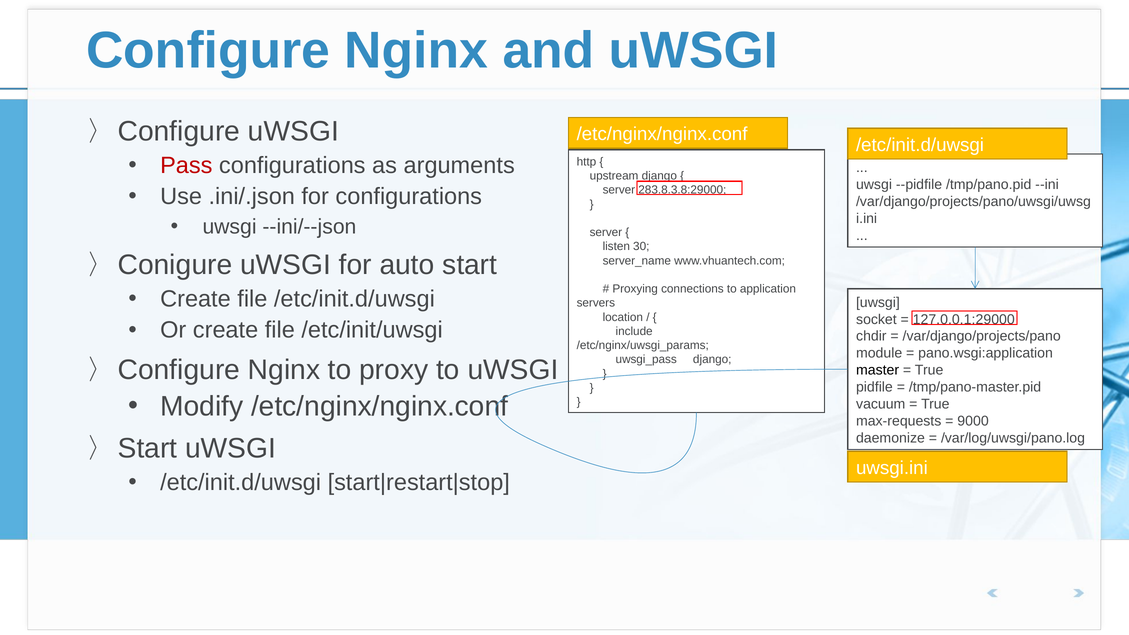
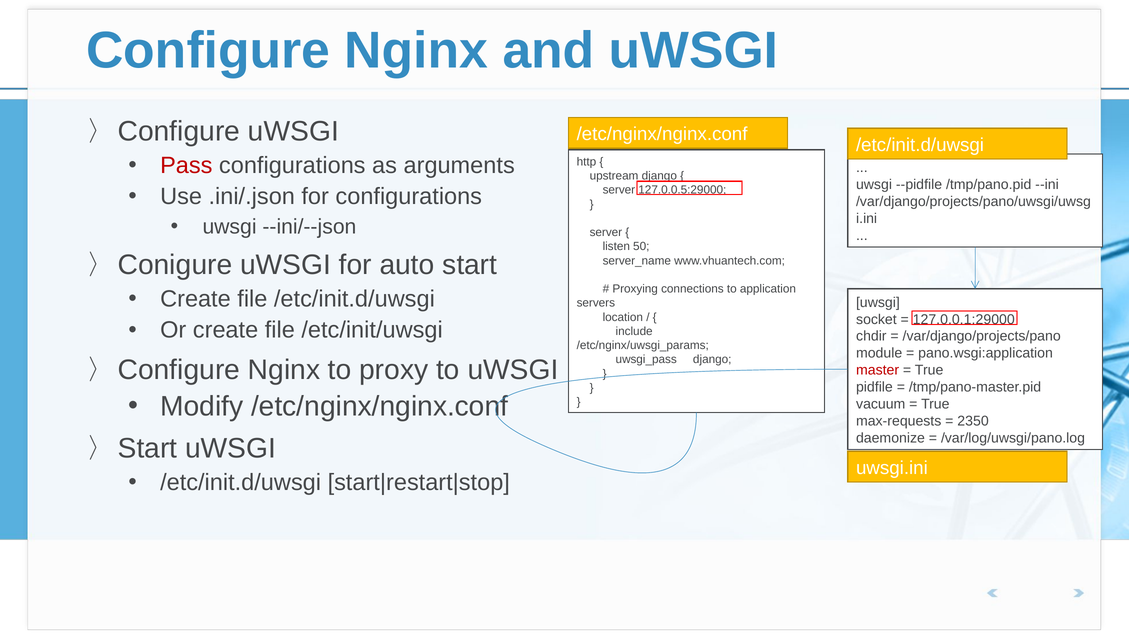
283.8.3.8:29000: 283.8.3.8:29000 -> 127.0.0.5:29000 (682, 190)
30: 30 -> 50 (641, 247)
master colour: black -> red (878, 370)
9000: 9000 -> 2350 (973, 421)
